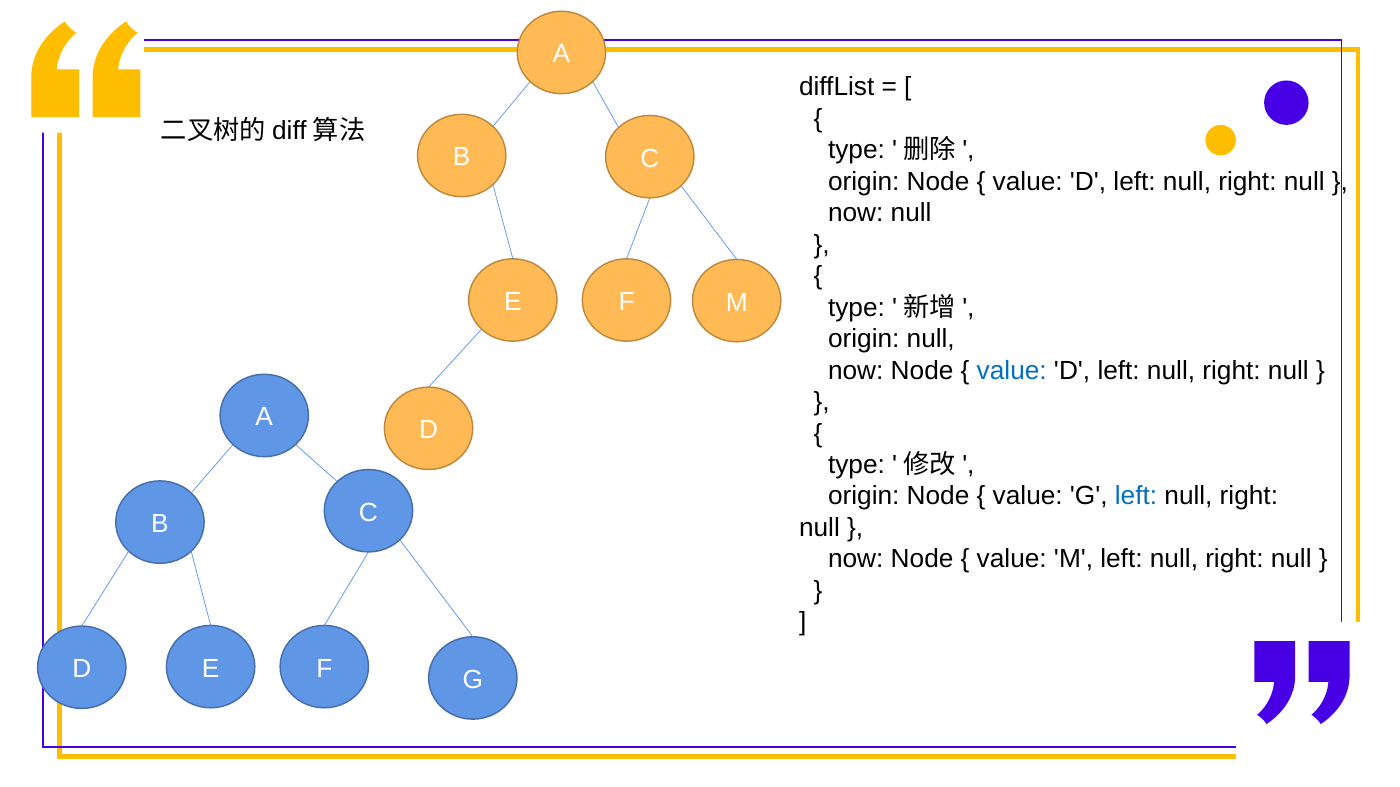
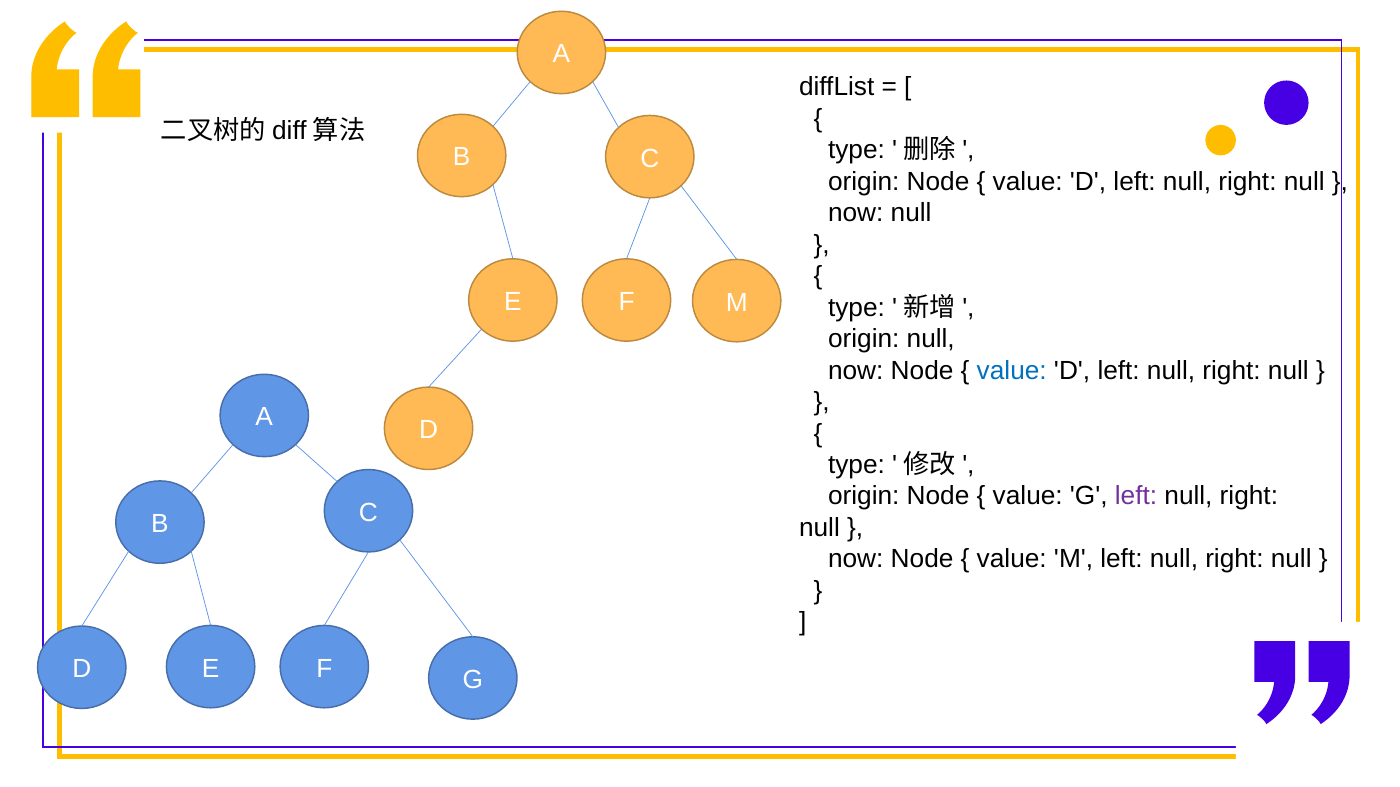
left colour: blue -> purple (1136, 497)
